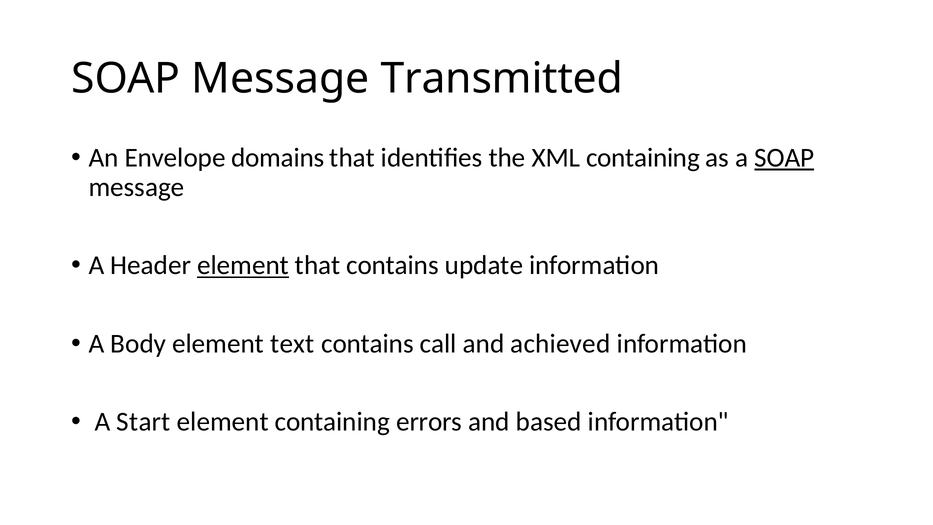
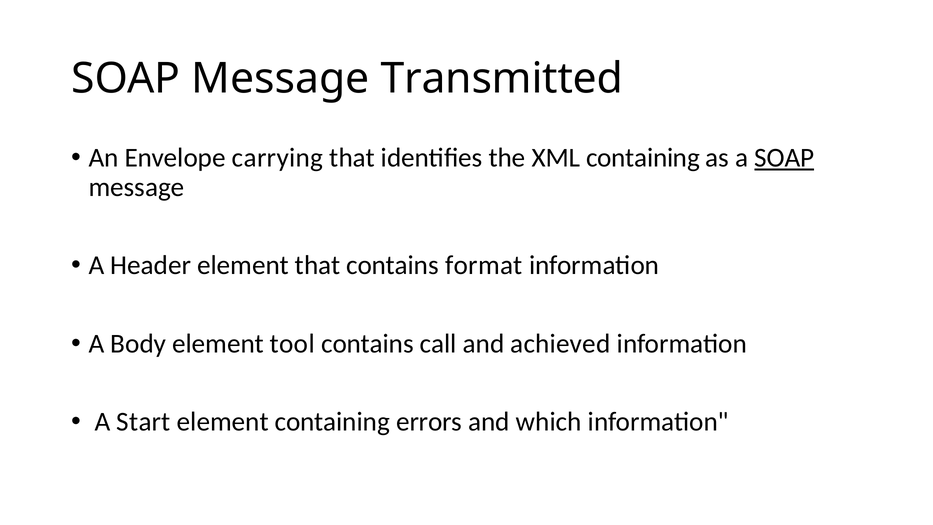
domains: domains -> carrying (277, 158)
element underline: present -> none (243, 265)
update: update -> format (484, 265)
text: text -> tool (292, 344)
based: based -> which (549, 422)
